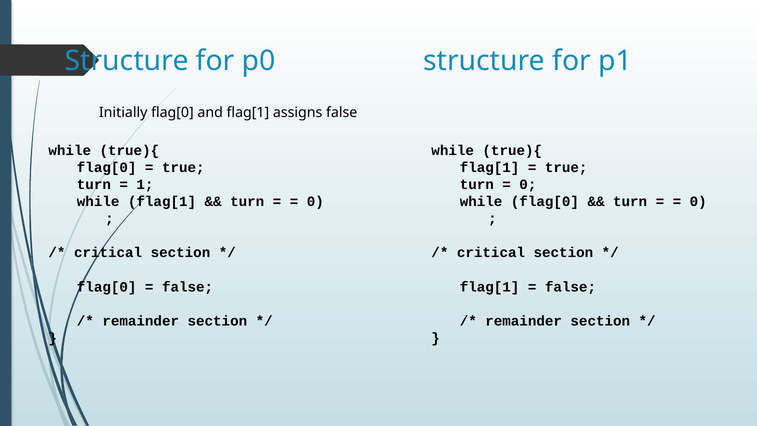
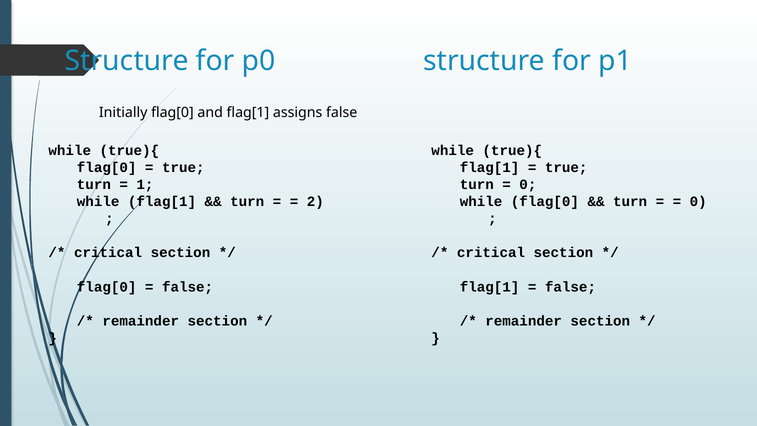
0: 0 -> 2 (315, 202)
